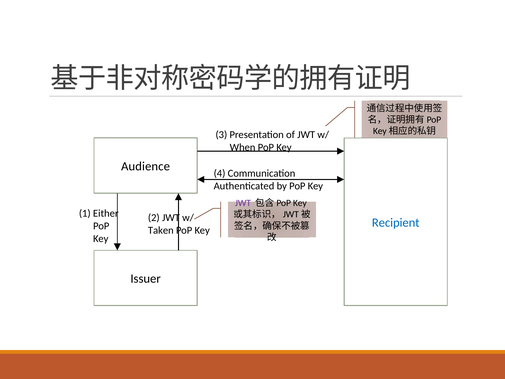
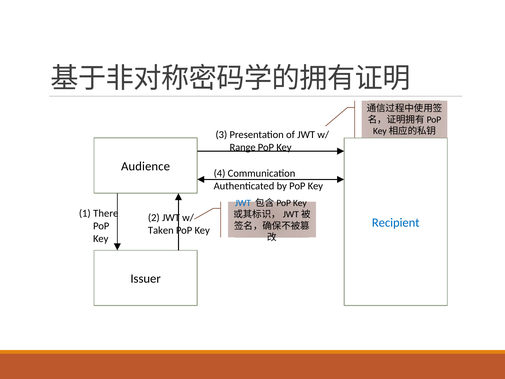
When: When -> Range (243, 147)
JWT colour: purple -> blue (243, 203)
Either: Either -> There (106, 213)
